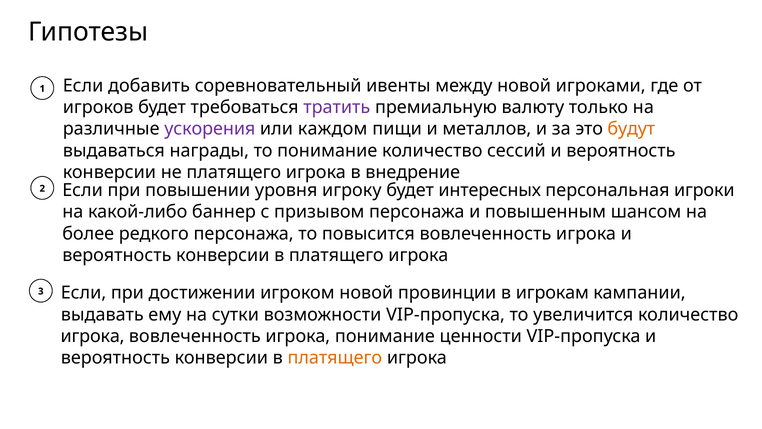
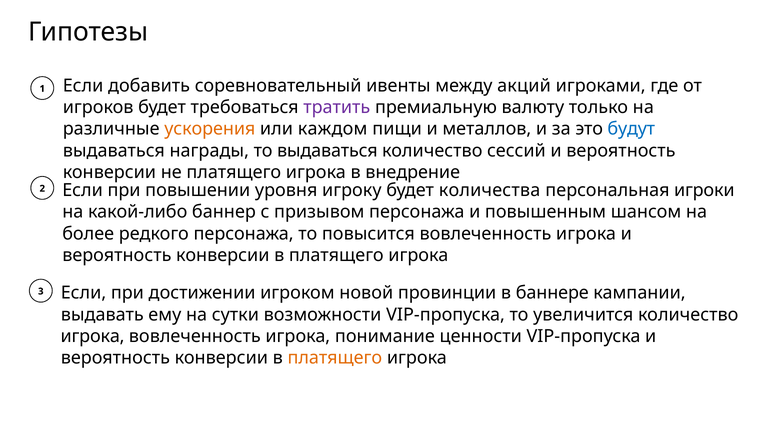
между новой: новой -> акций (524, 86)
ускорения colour: purple -> orange (210, 129)
будут colour: orange -> blue (631, 129)
то понимание: понимание -> выдаваться (327, 151)
интересных: интересных -> количества (490, 190)
игрокам: игрокам -> баннере (552, 293)
